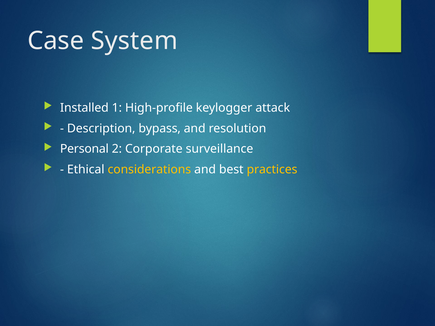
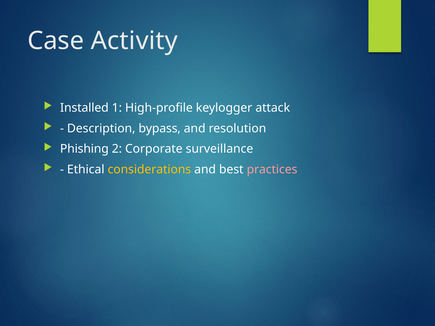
System: System -> Activity (134, 41)
Personal: Personal -> Phishing (84, 149)
practices colour: yellow -> pink (272, 170)
